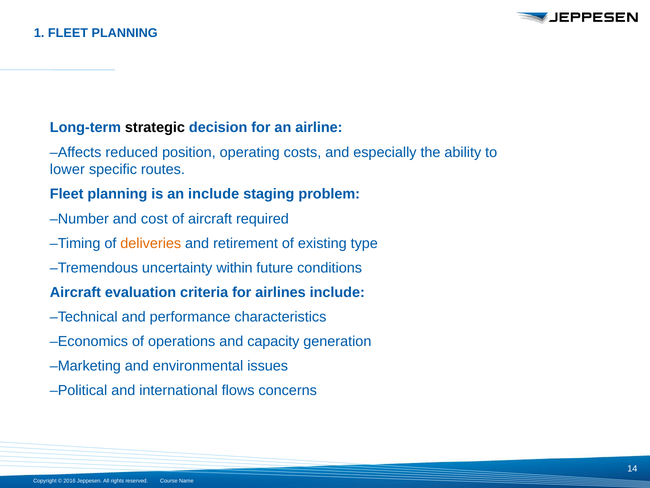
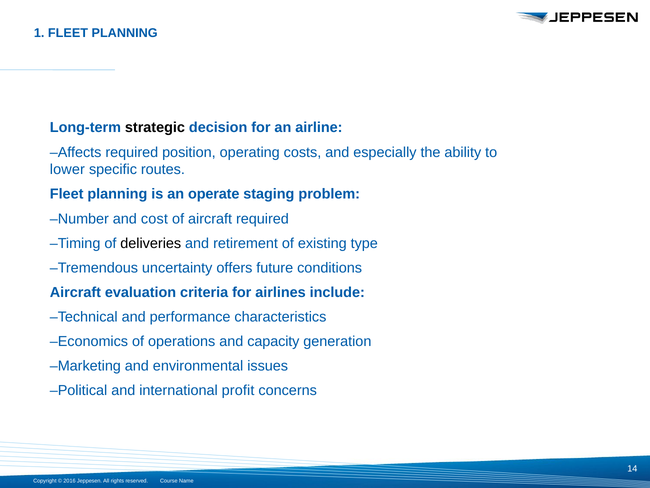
Affects reduced: reduced -> required (132, 152)
an include: include -> operate (214, 194)
deliveries colour: orange -> black (151, 243)
within: within -> offers (234, 268)
flows: flows -> profit (238, 390)
